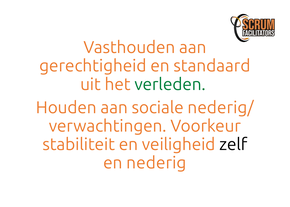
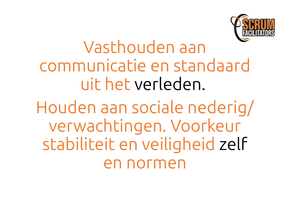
gerechtigheid: gerechtigheid -> communicatie (93, 66)
verleden colour: green -> black (170, 84)
nederig: nederig -> normen (156, 163)
